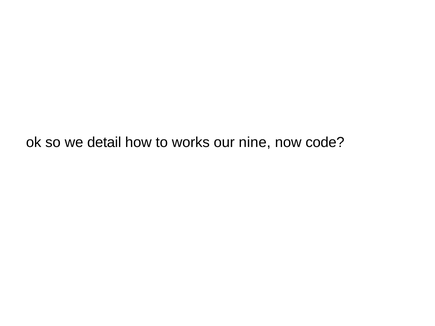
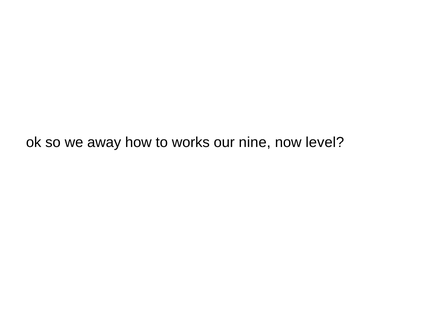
detail: detail -> away (104, 142)
code: code -> level (325, 142)
